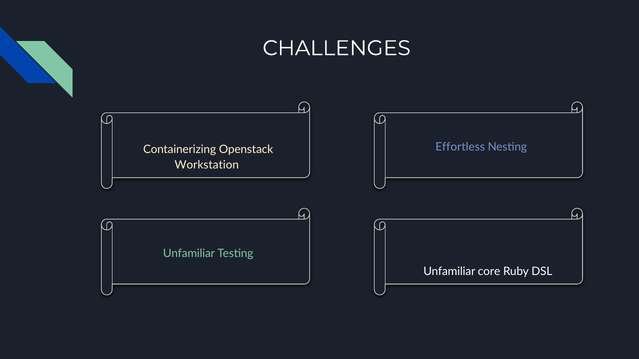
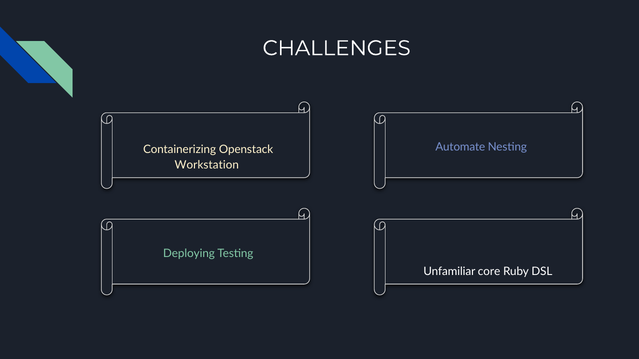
Effortless: Effortless -> Automate (460, 147)
Unfamiliar: Unfamiliar -> Deploying (189, 254)
